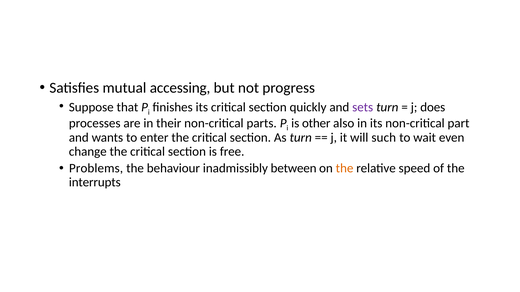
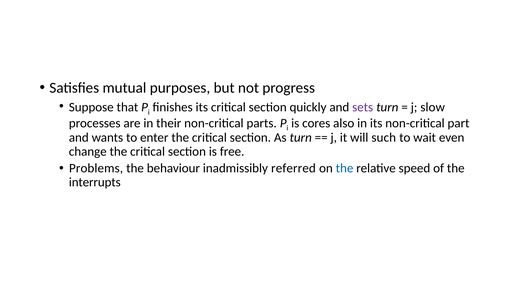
accessing: accessing -> purposes (180, 88)
does: does -> slow (433, 107)
other: other -> cores (316, 123)
between: between -> referred (293, 169)
the colour: orange -> blue (345, 169)
